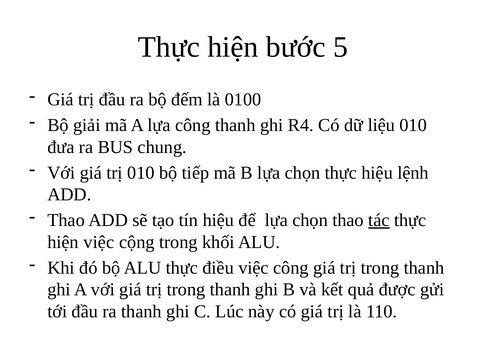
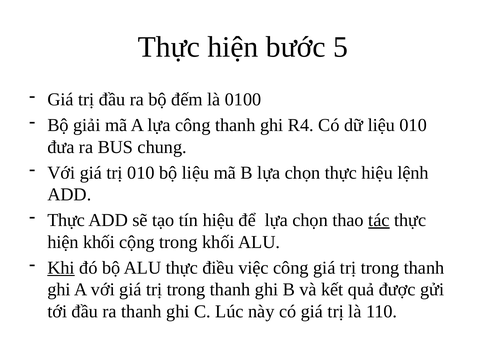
bộ tiếp: tiếp -> liệu (196, 173)
Thao: Thao -> Thực (66, 221)
hiện việc: việc -> khối (99, 242)
Khi underline: none -> present (61, 268)
